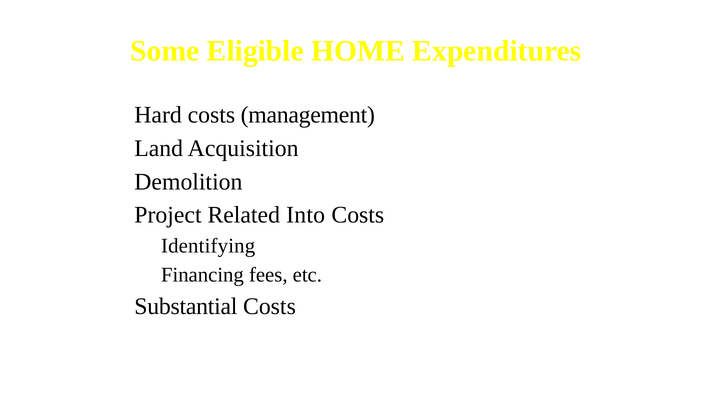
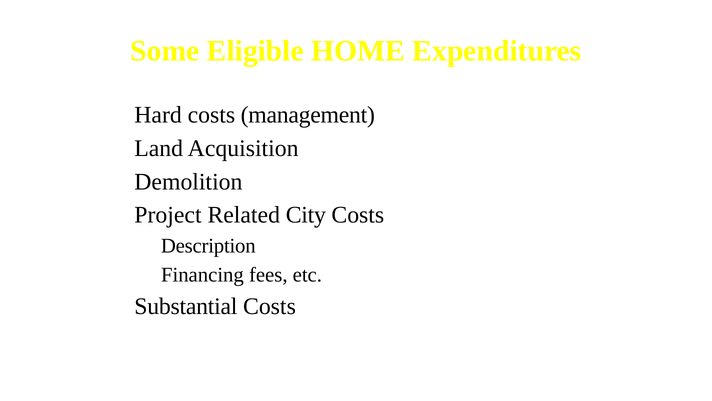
Into: Into -> City (306, 215)
Identifying: Identifying -> Description (208, 245)
